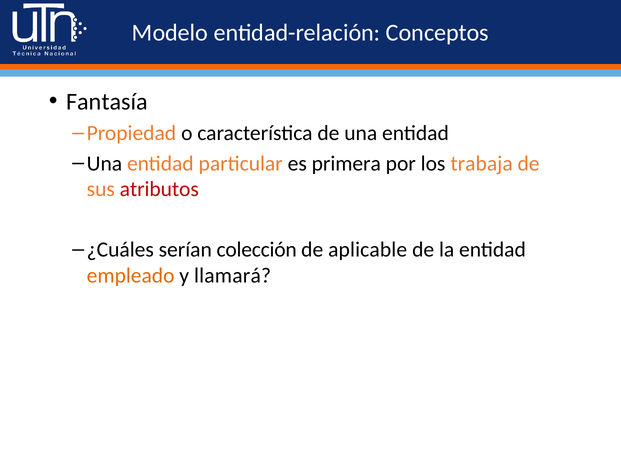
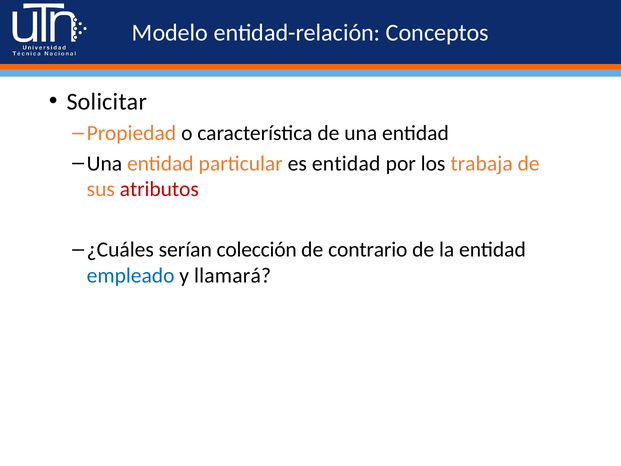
Fantasía: Fantasía -> Solicitar (107, 102)
es primera: primera -> entidad (346, 163)
aplicable: aplicable -> contrario (368, 250)
empleado colour: orange -> blue (131, 275)
